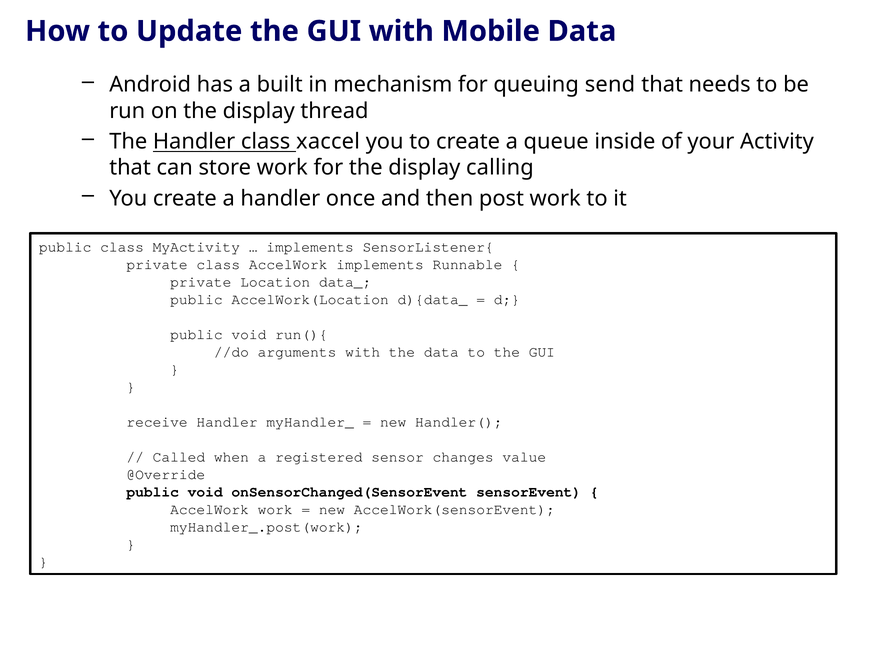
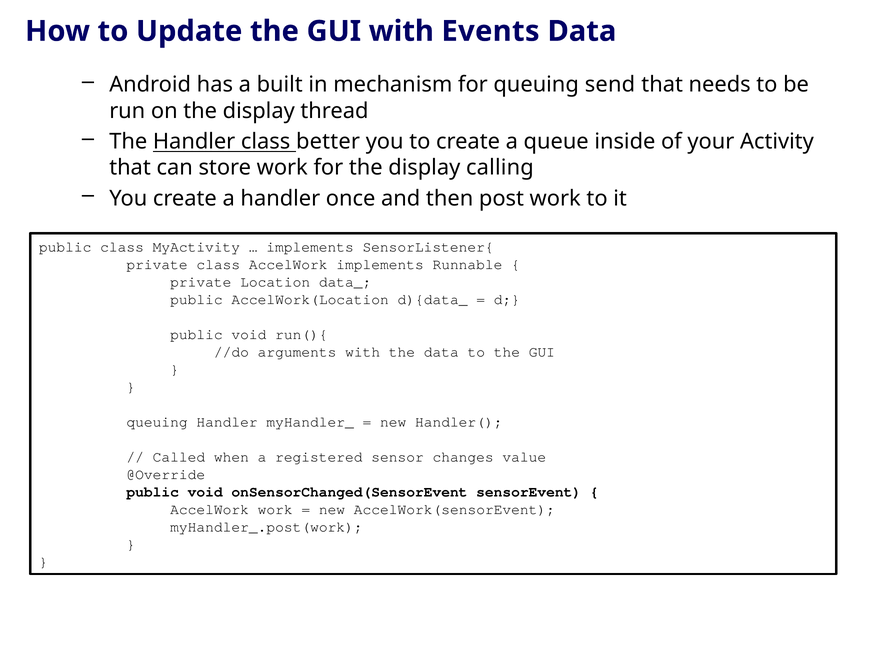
Mobile: Mobile -> Events (491, 31)
xaccel: xaccel -> better (328, 142)
receive: receive -> queuing (157, 422)
